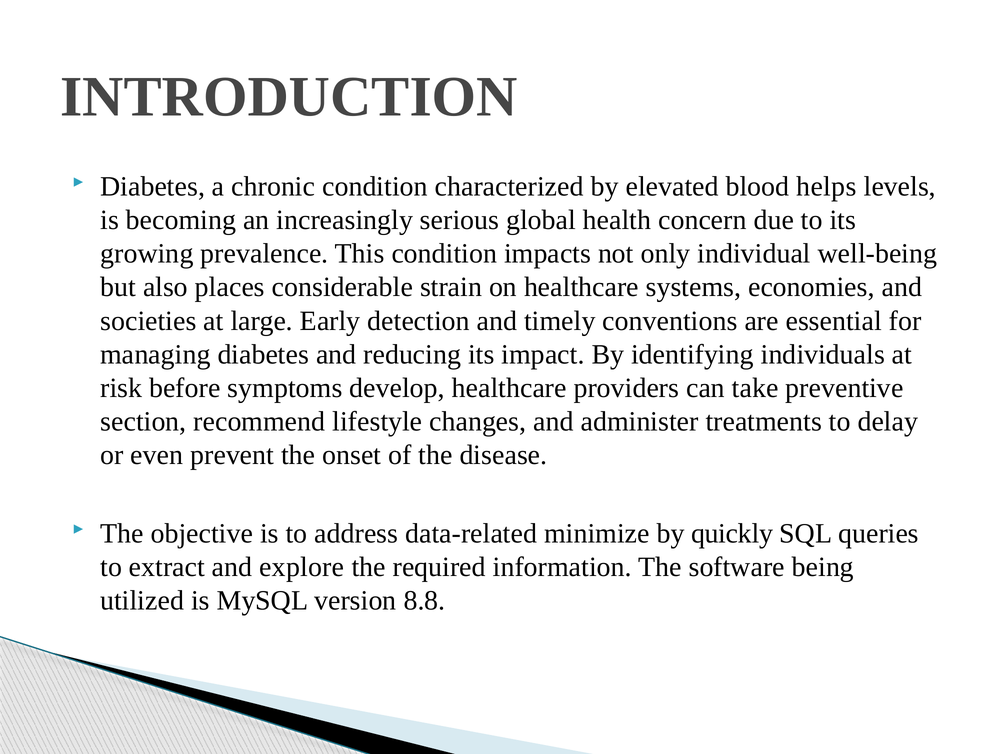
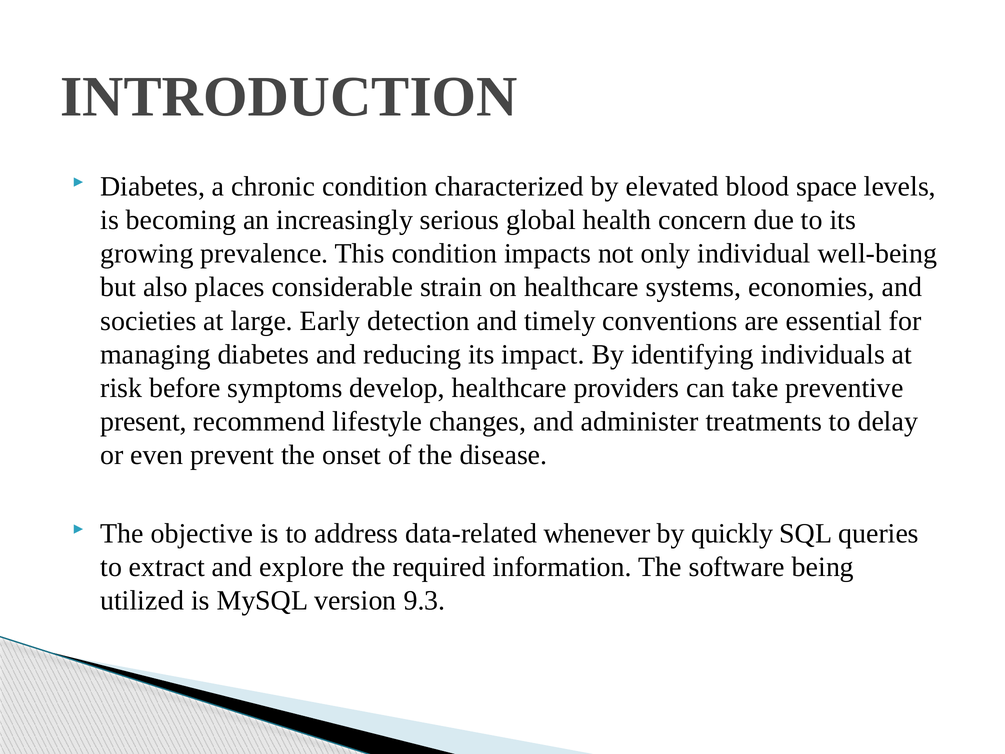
helps: helps -> space (827, 187)
section: section -> present (143, 421)
minimize: minimize -> whenever (597, 533)
8.8: 8.8 -> 9.3 (424, 600)
